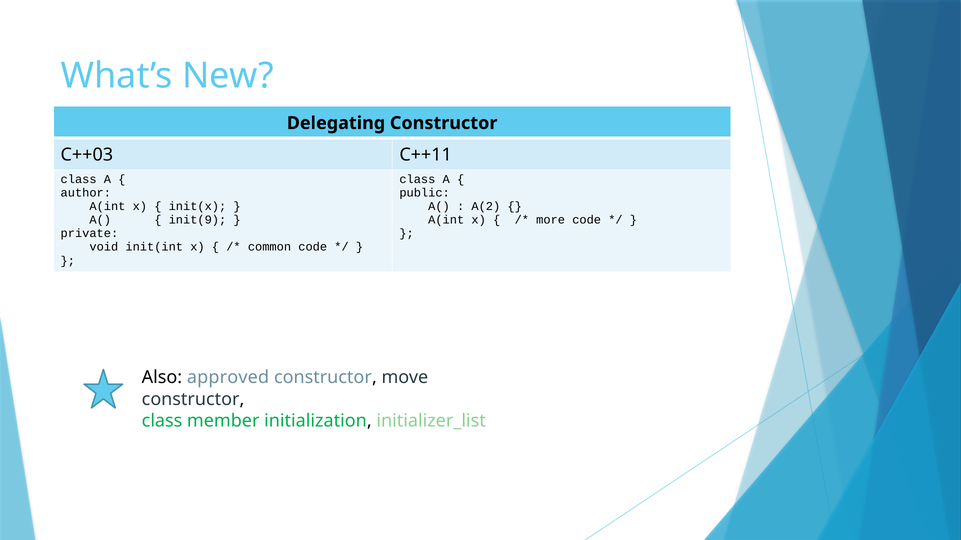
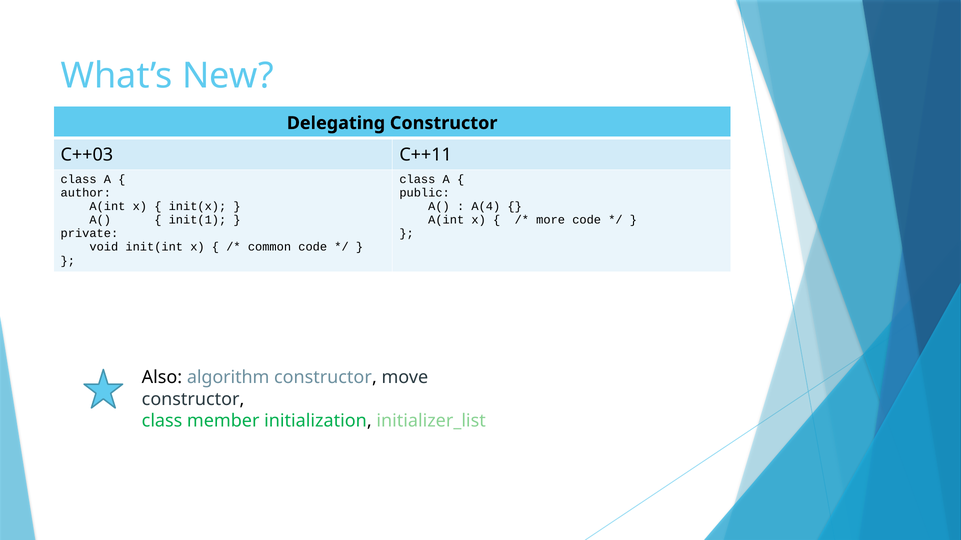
A(2: A(2 -> A(4 (486, 207)
init(9: init(9 -> init(1 (197, 220)
approved: approved -> algorithm (228, 378)
